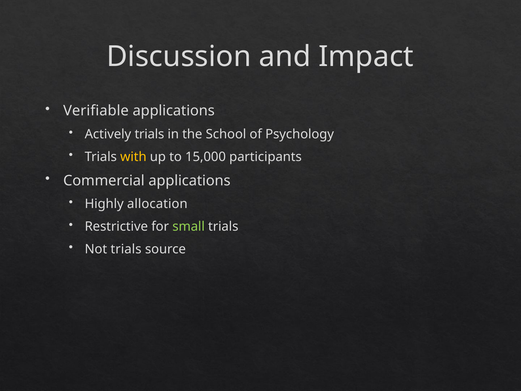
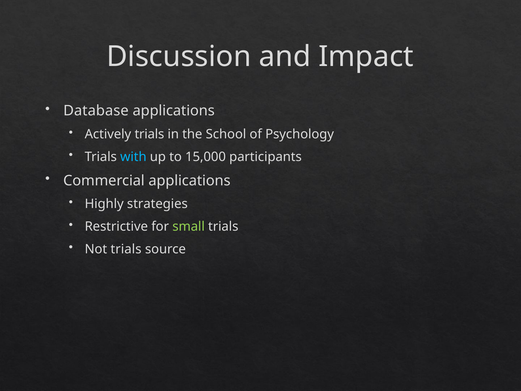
Verifiable: Verifiable -> Database (96, 111)
with colour: yellow -> light blue (133, 157)
allocation: allocation -> strategies (157, 204)
